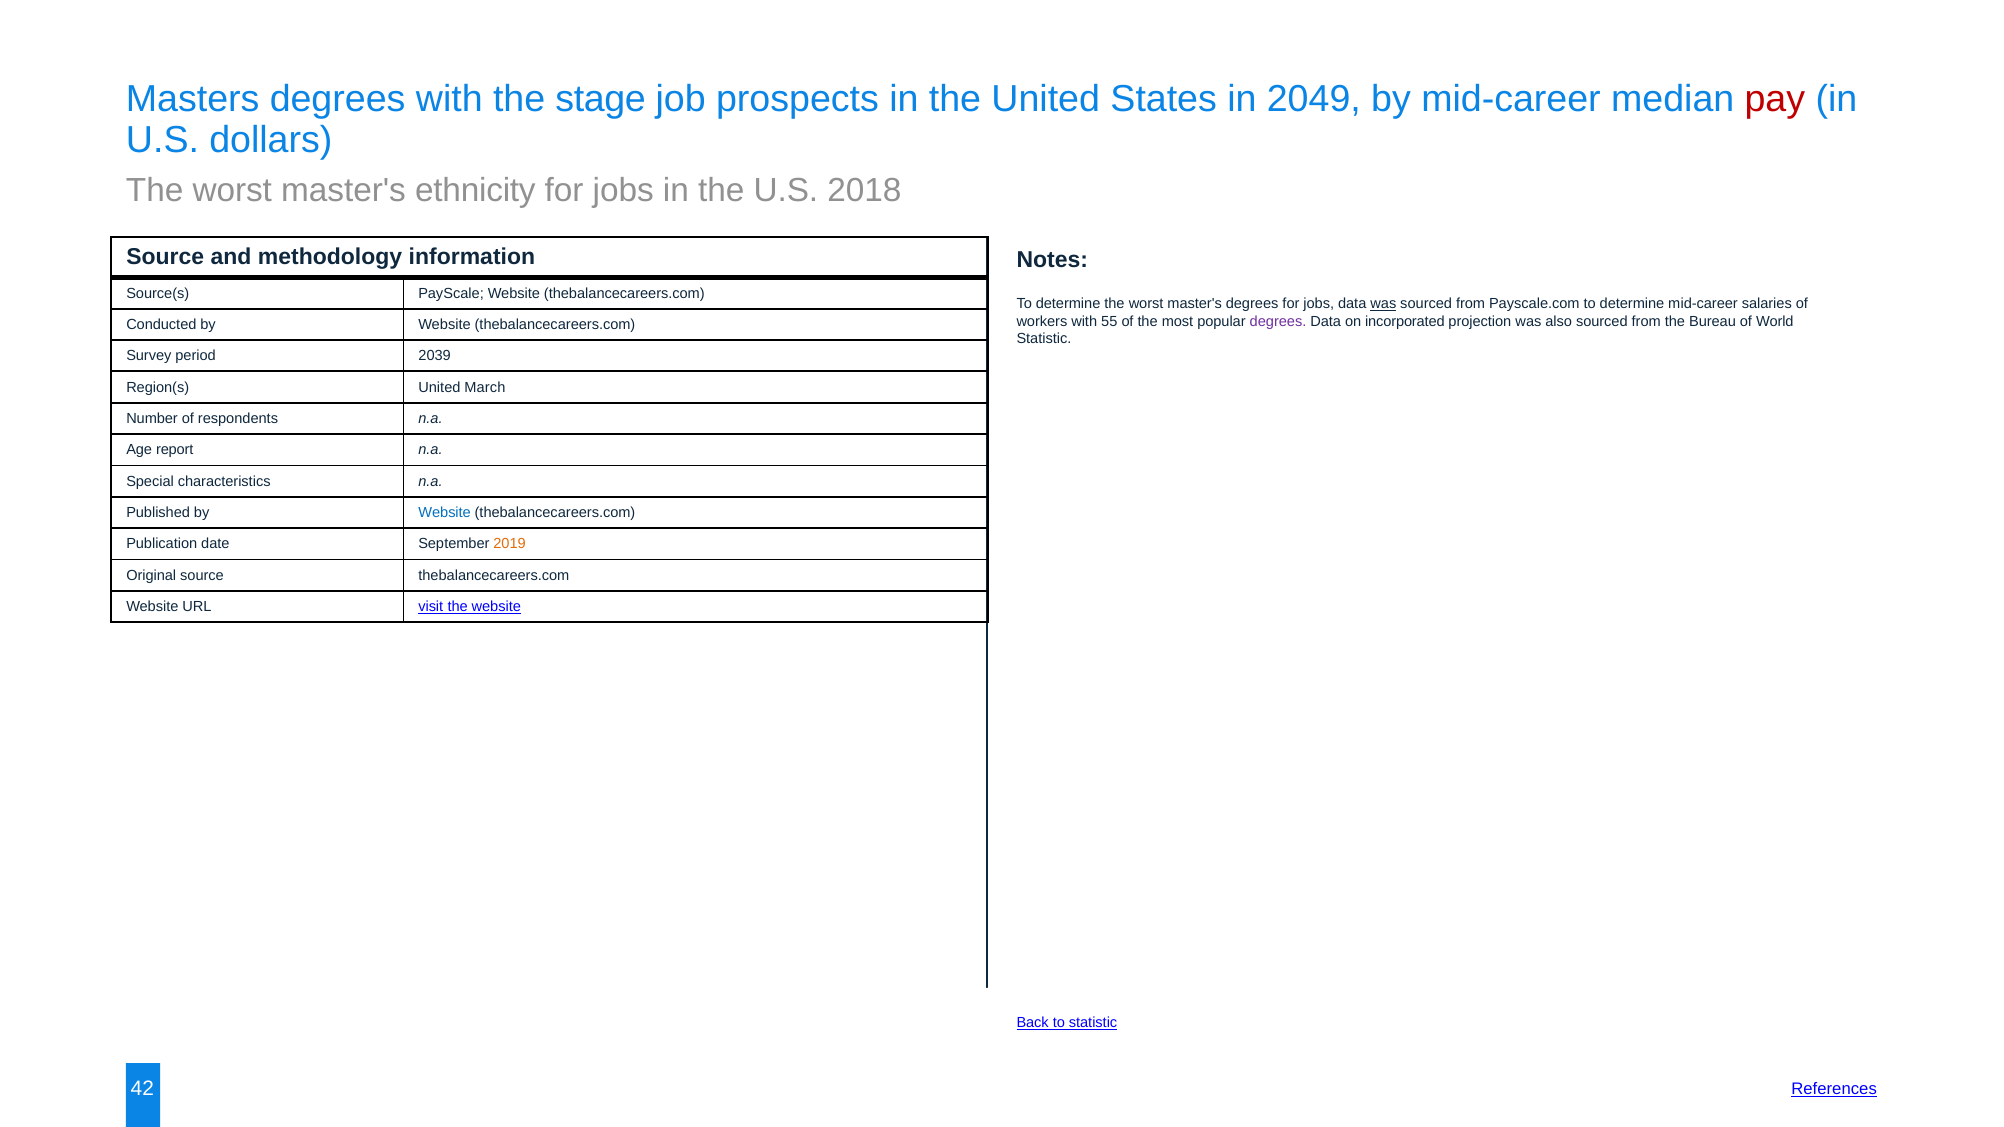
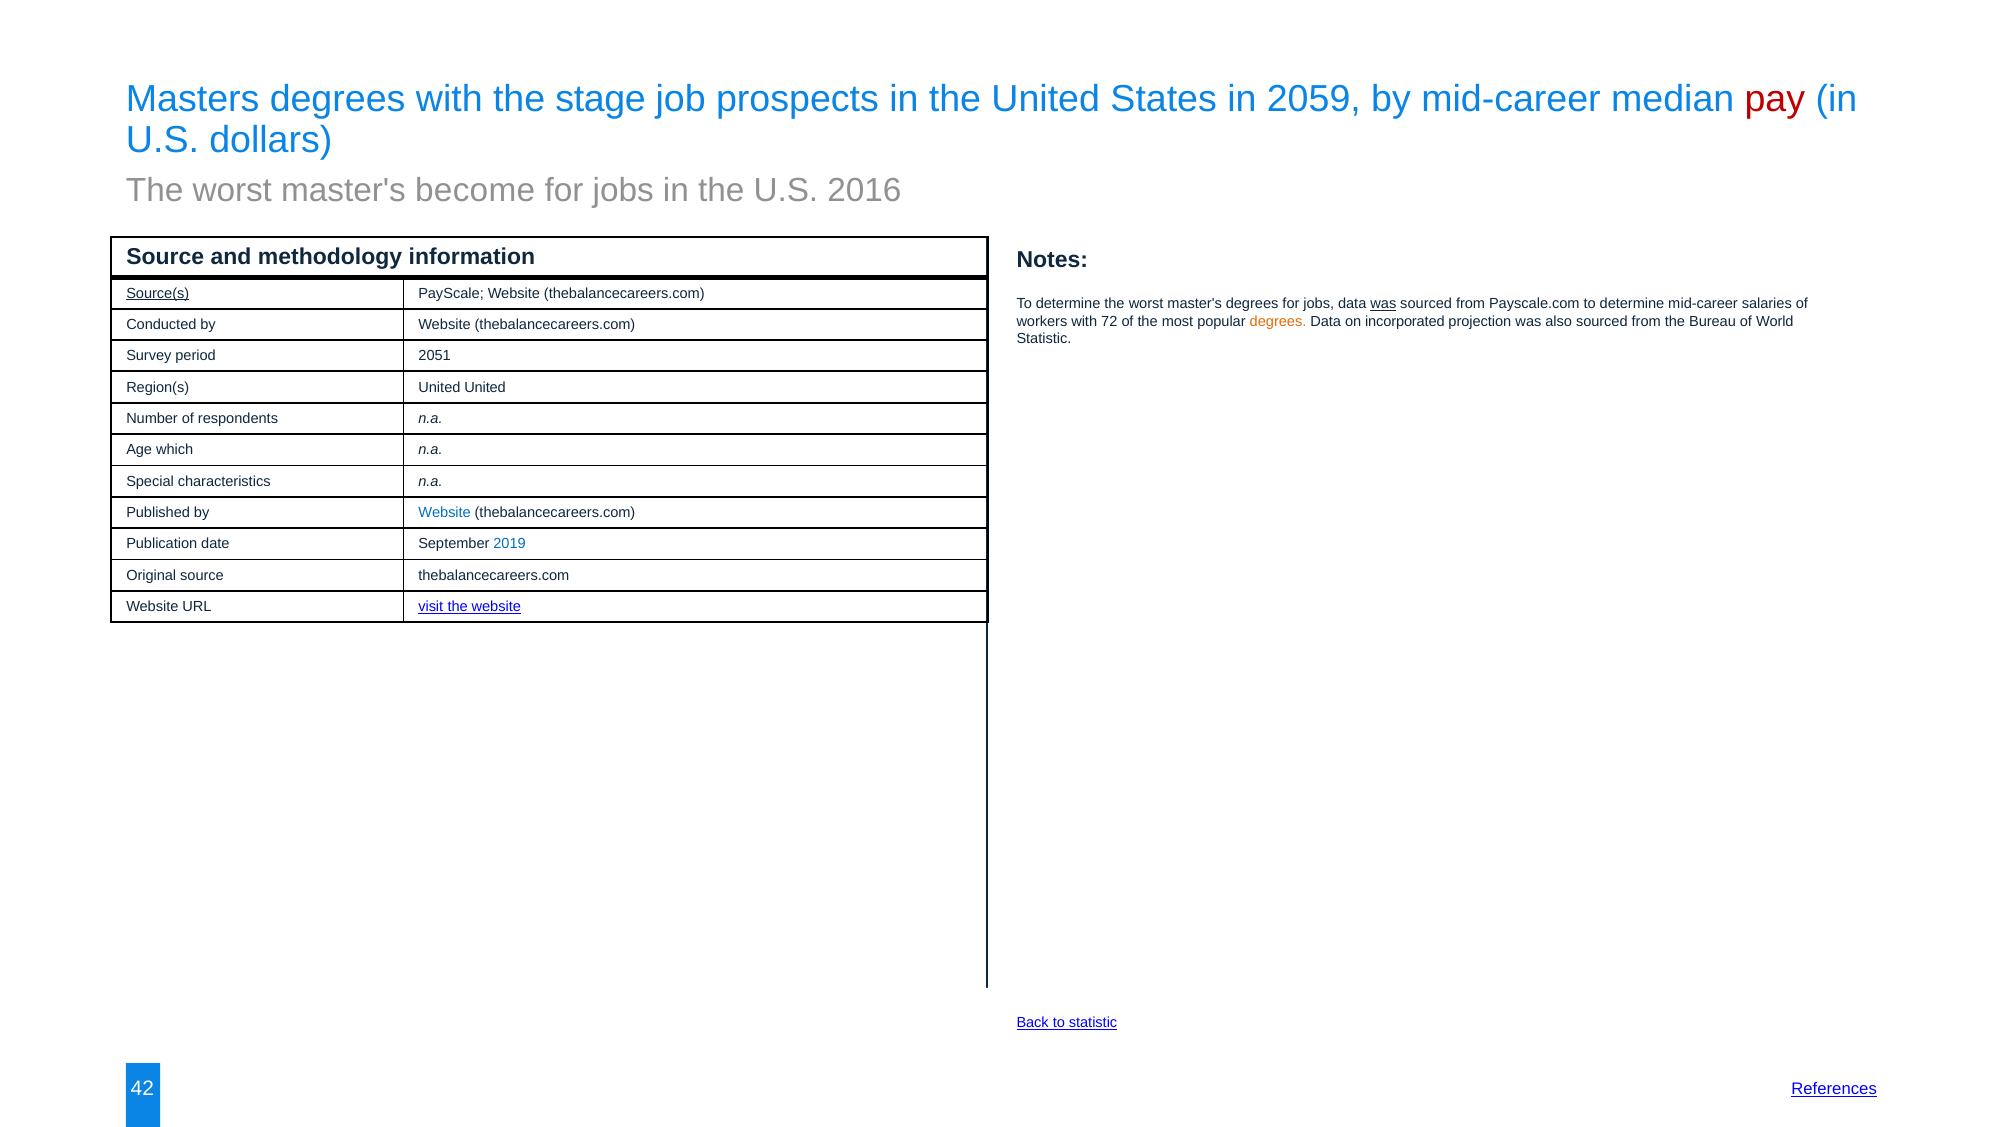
2049: 2049 -> 2059 (1314, 99)
ethnicity: ethnicity -> become (475, 191)
2018: 2018 -> 2016 (864, 191)
Source(s underline: none -> present (158, 293)
55: 55 -> 72 (1109, 321)
degrees colour: purple -> orange (1278, 321)
2039: 2039 -> 2051 (435, 356)
United March: March -> United (485, 387)
report: report -> which (175, 450)
2019 colour: orange -> blue (510, 544)
